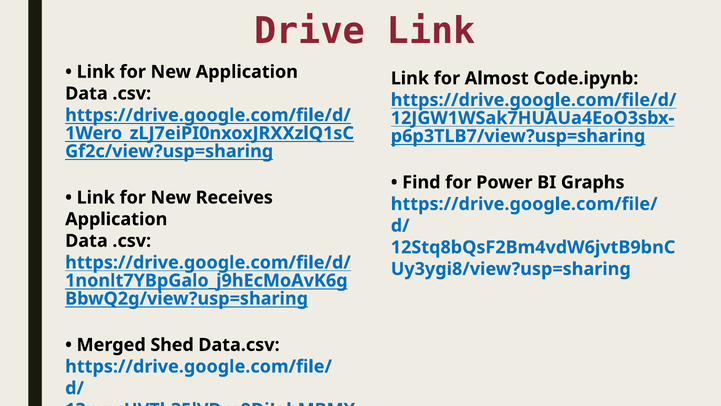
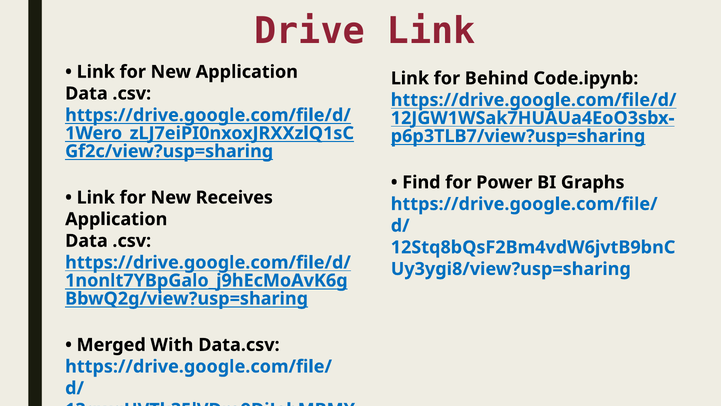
Almost: Almost -> Behind (497, 78)
Shed: Shed -> With (172, 345)
